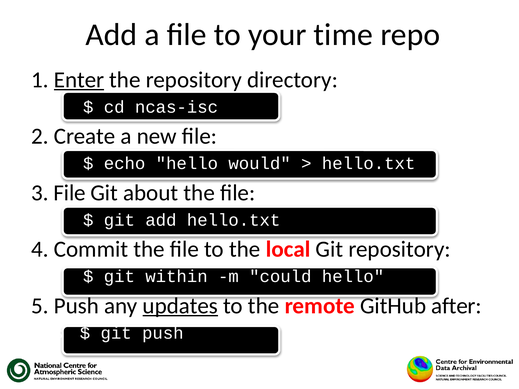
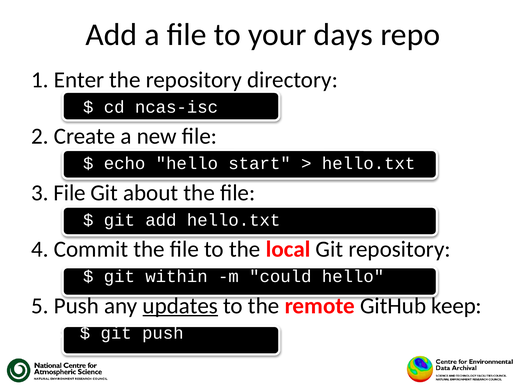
time: time -> days (343, 35)
Enter underline: present -> none (79, 80)
would: would -> start (260, 164)
after: after -> keep (456, 306)
